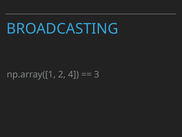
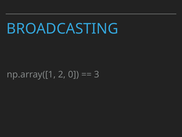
4: 4 -> 0 (73, 74)
